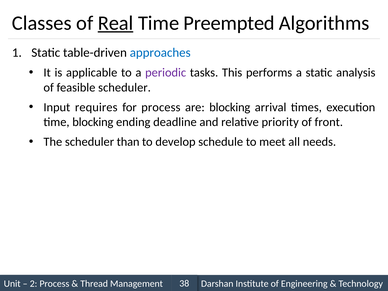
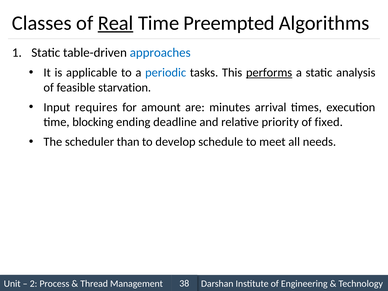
periodic colour: purple -> blue (166, 73)
performs underline: none -> present (269, 73)
feasible scheduler: scheduler -> starvation (125, 88)
for process: process -> amount (161, 107)
are blocking: blocking -> minutes (230, 107)
front: front -> fixed (329, 122)
